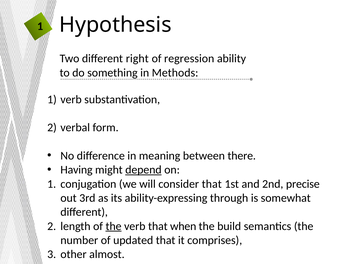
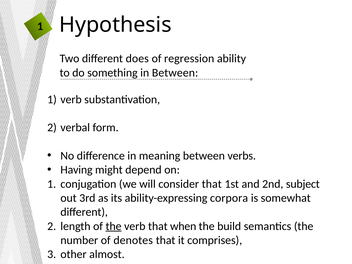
right: right -> does (137, 59)
in Methods: Methods -> Between (175, 73)
there: there -> verbs (242, 156)
depend underline: present -> none (143, 170)
precise: precise -> subject (303, 184)
through: through -> corpora (229, 198)
updated: updated -> denotes (133, 240)
